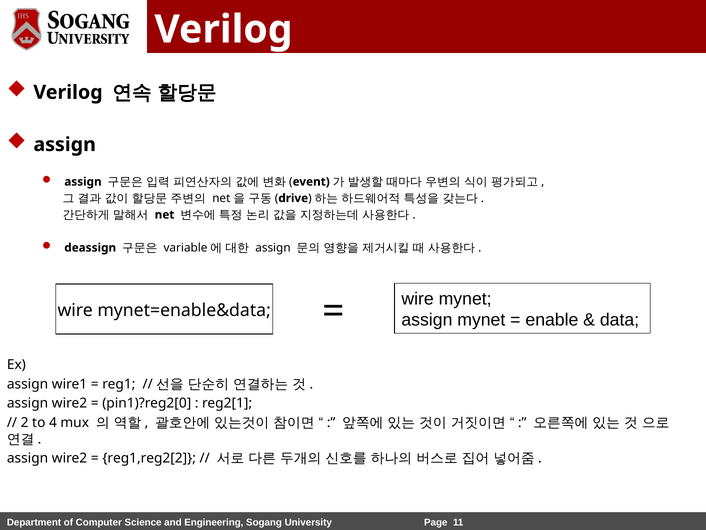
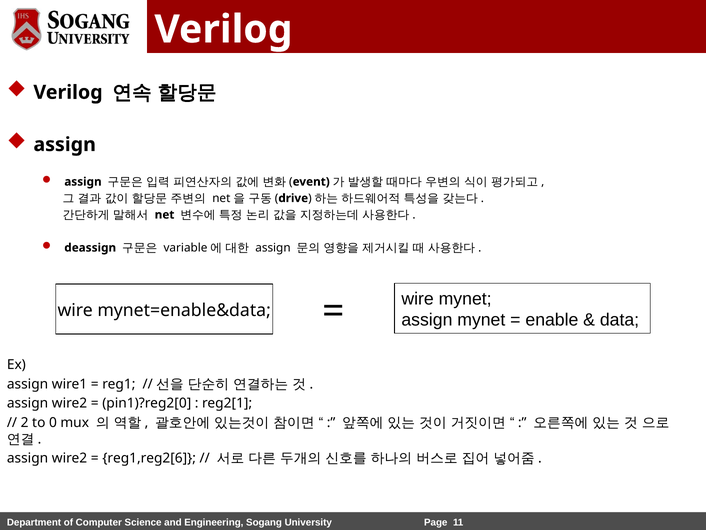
4: 4 -> 0 (53, 422)
reg1,reg2[2: reg1,reg2[2 -> reg1,reg2[6 (149, 458)
